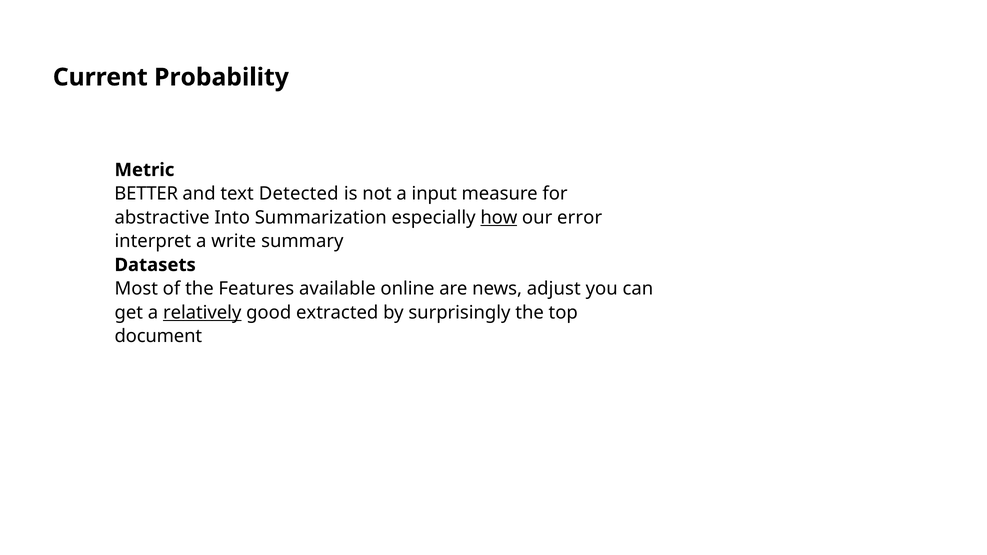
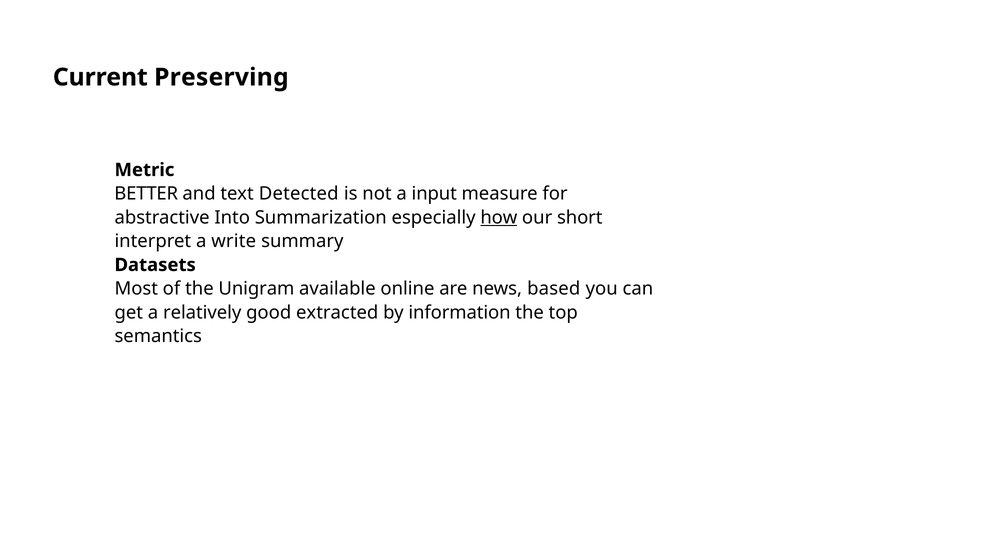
Probability: Probability -> Preserving (221, 77)
error: error -> short (580, 218)
Features: Features -> Unigram (256, 289)
adjust: adjust -> based (554, 289)
relatively underline: present -> none (202, 313)
surprisingly: surprisingly -> information (460, 313)
document: document -> semantics (158, 336)
